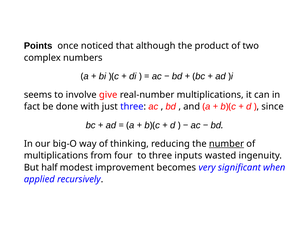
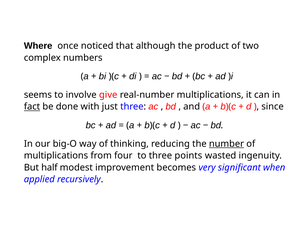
Points: Points -> Where (38, 46)
fact underline: none -> present (32, 107)
inputs: inputs -> points (188, 155)
